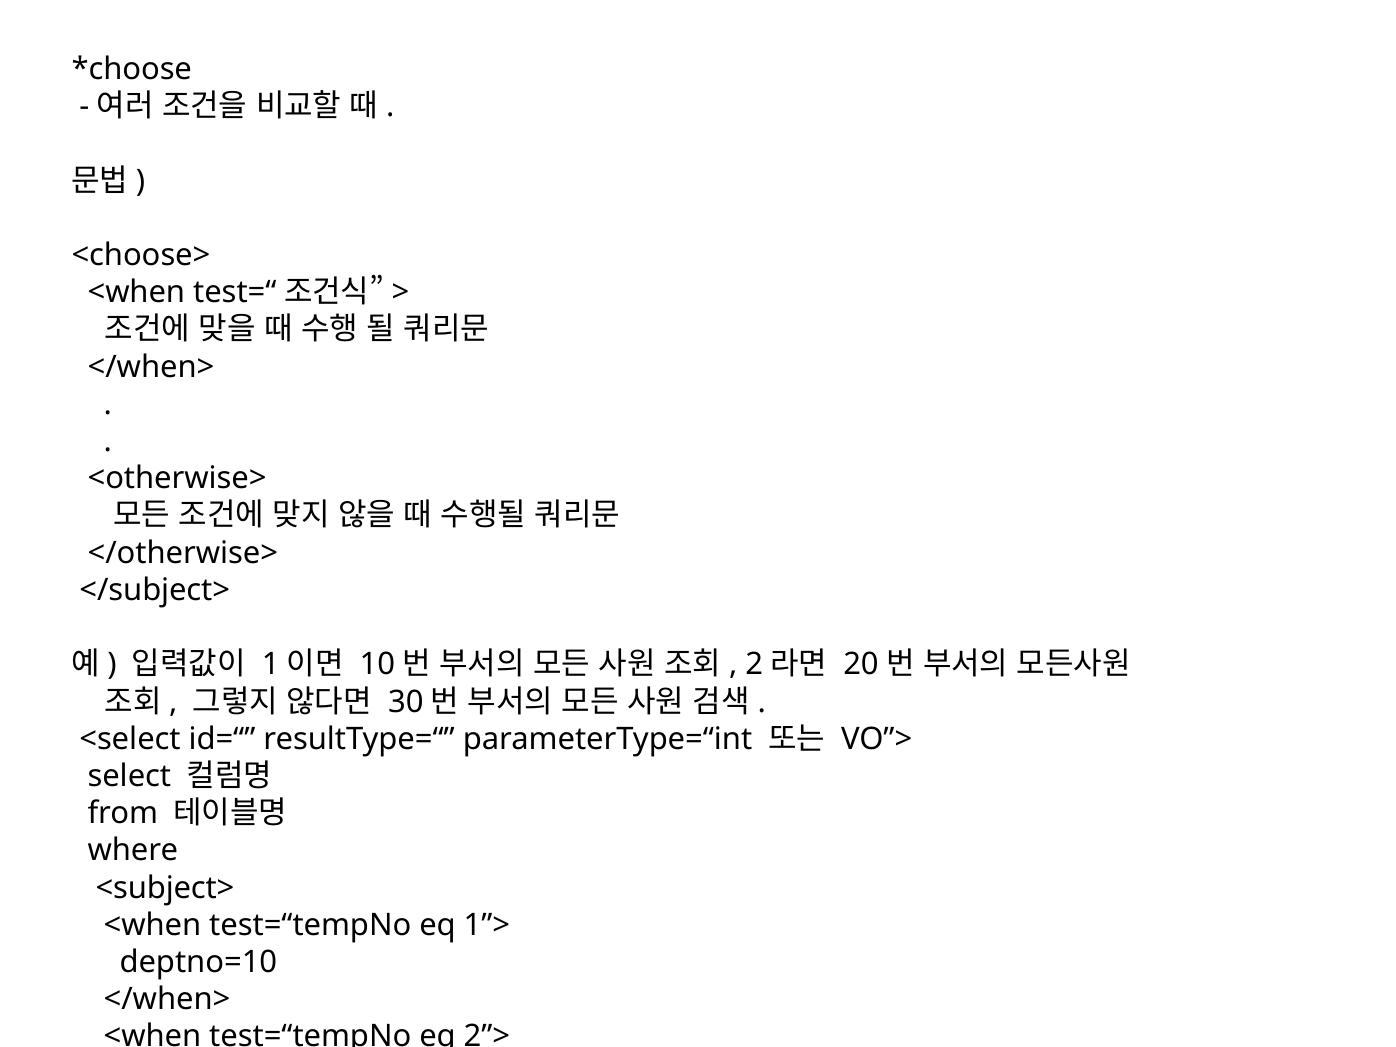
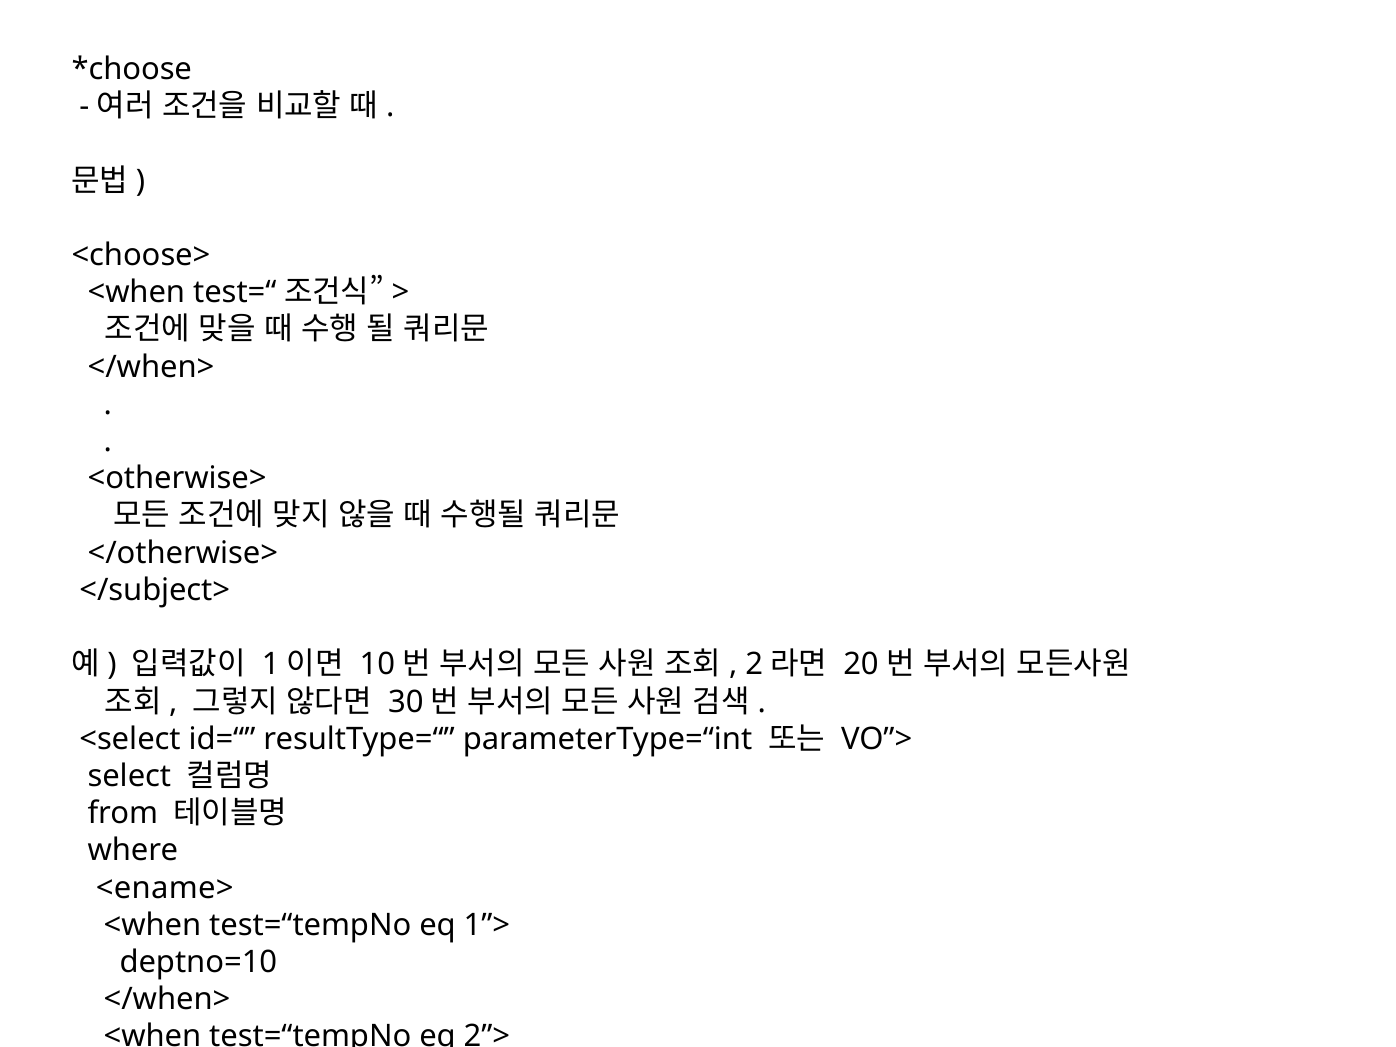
<subject>: <subject> -> <ename> (165, 888)
